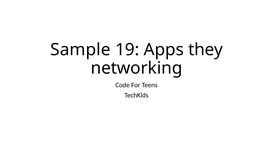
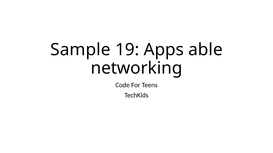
they: they -> able (205, 50)
